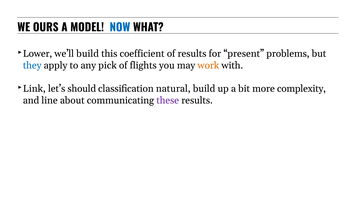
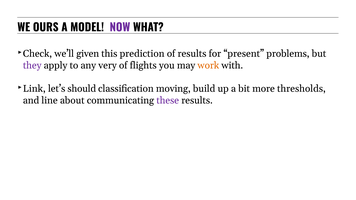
NOW colour: blue -> purple (120, 28)
Lower: Lower -> Check (37, 54)
we’ll build: build -> given (88, 54)
coefficient: coefficient -> prediction (142, 54)
they colour: blue -> purple (32, 65)
pick: pick -> very (108, 65)
natural: natural -> moving (173, 89)
complexity: complexity -> thresholds (301, 89)
